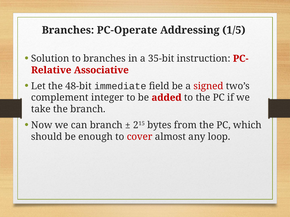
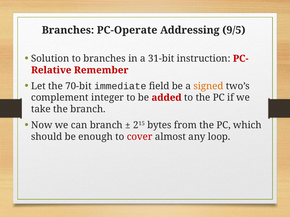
1/5: 1/5 -> 9/5 (234, 30)
35-bit: 35-bit -> 31-bit (161, 59)
Associative: Associative -> Remember (101, 70)
48-bit: 48-bit -> 70-bit (79, 86)
signed colour: red -> orange (208, 86)
